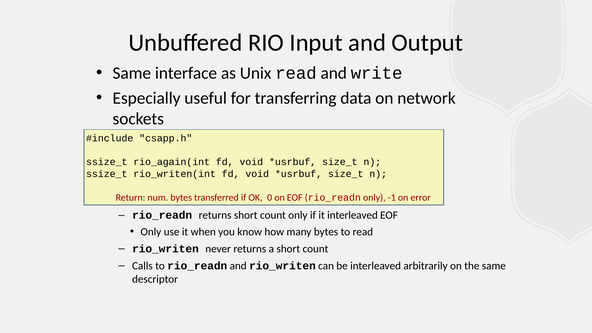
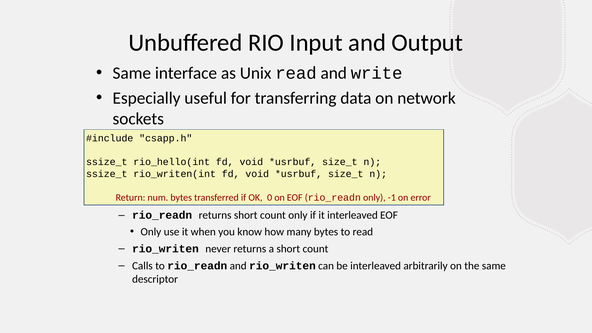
rio_again(int: rio_again(int -> rio_hello(int (172, 162)
